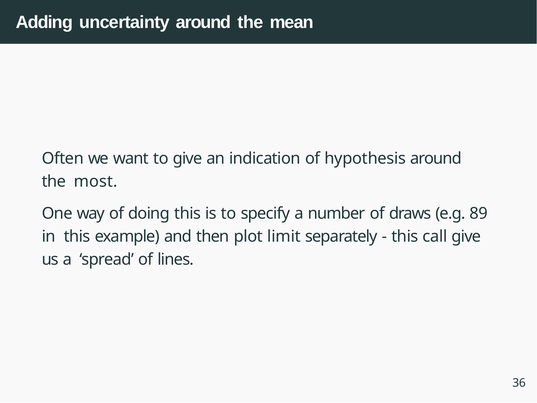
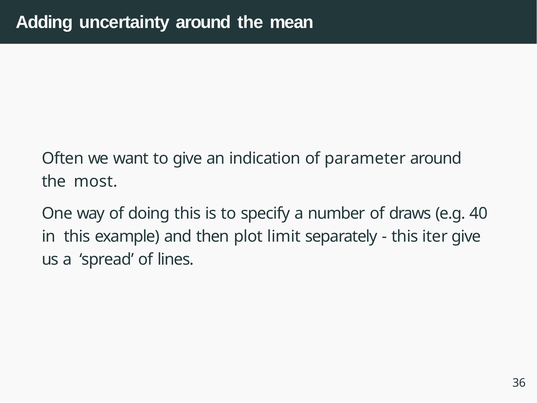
hypothesis: hypothesis -> parameter (365, 159)
89: 89 -> 40 (479, 214)
call: call -> iter (435, 237)
